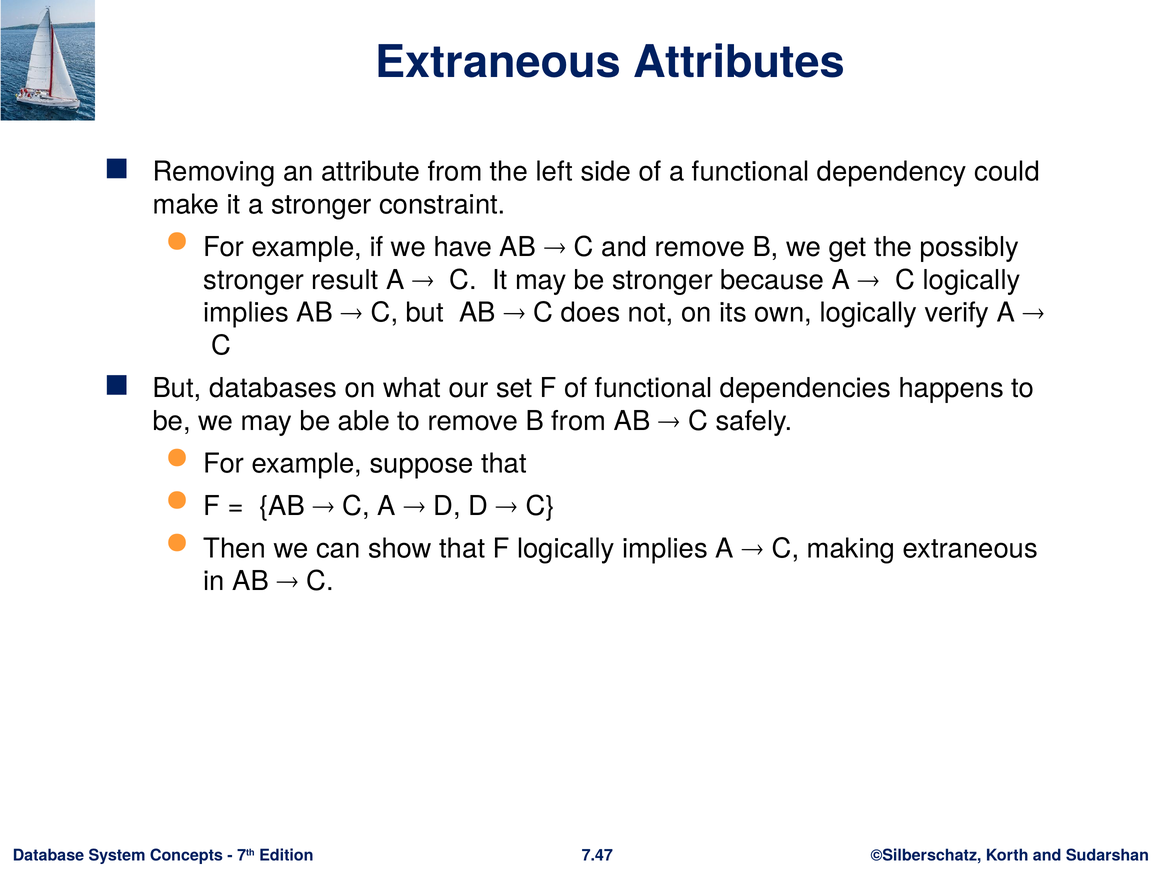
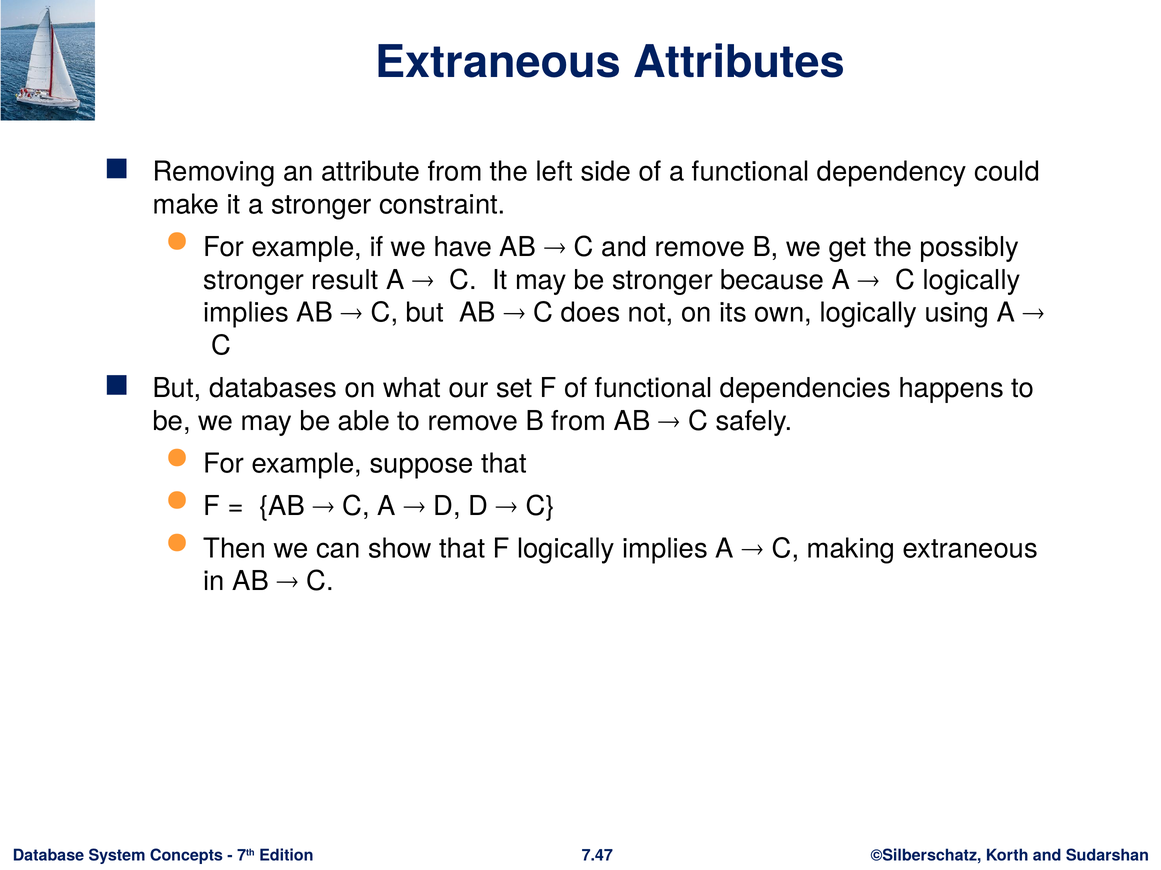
verify: verify -> using (957, 313)
